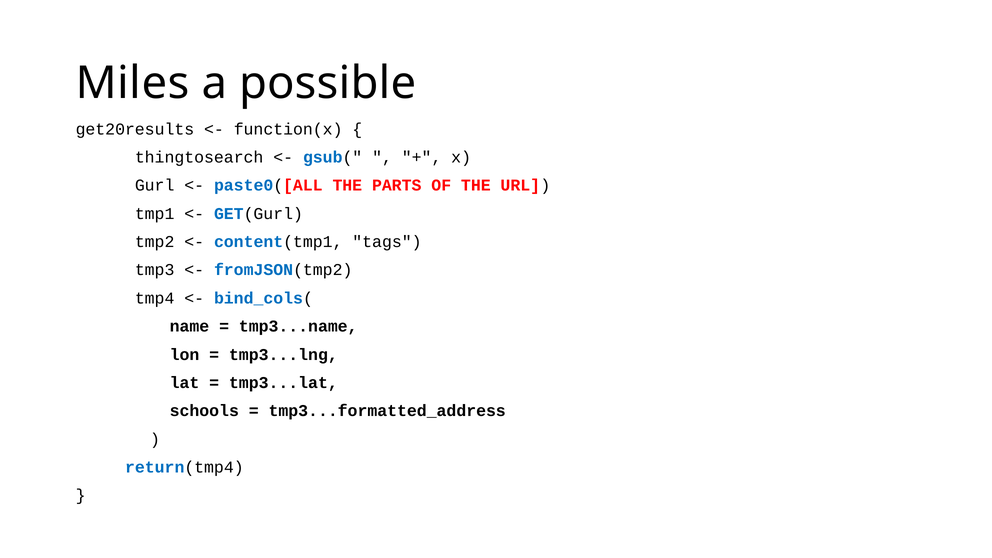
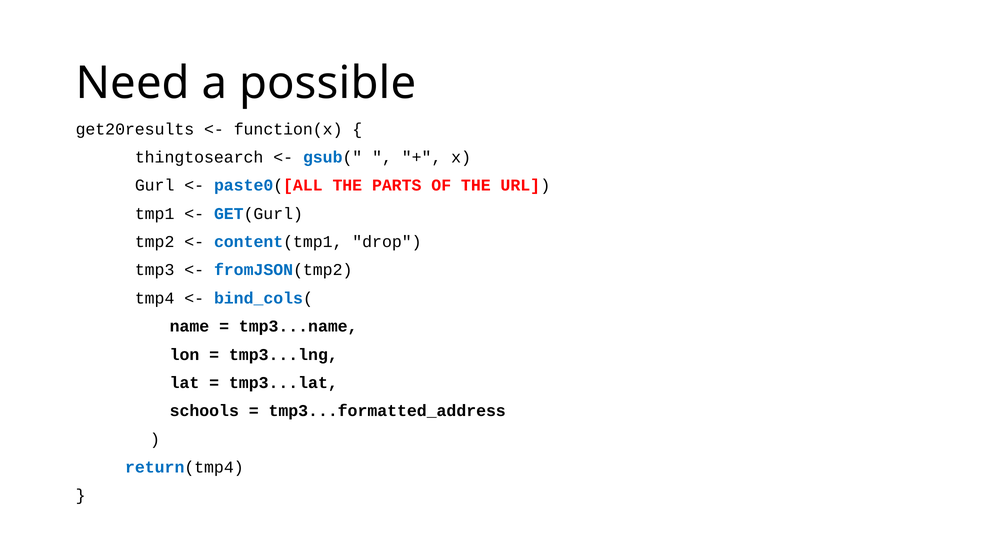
Miles: Miles -> Need (133, 83)
tags: tags -> drop (387, 242)
